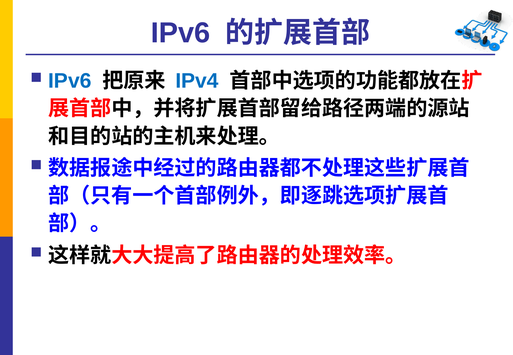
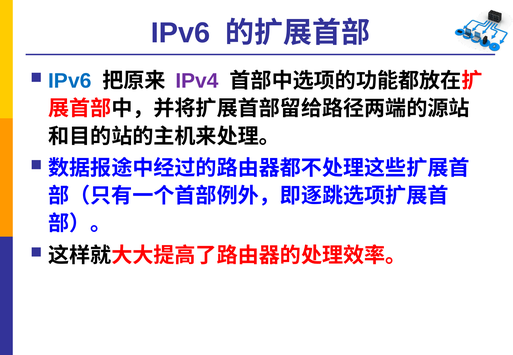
IPv4 colour: blue -> purple (197, 81)
